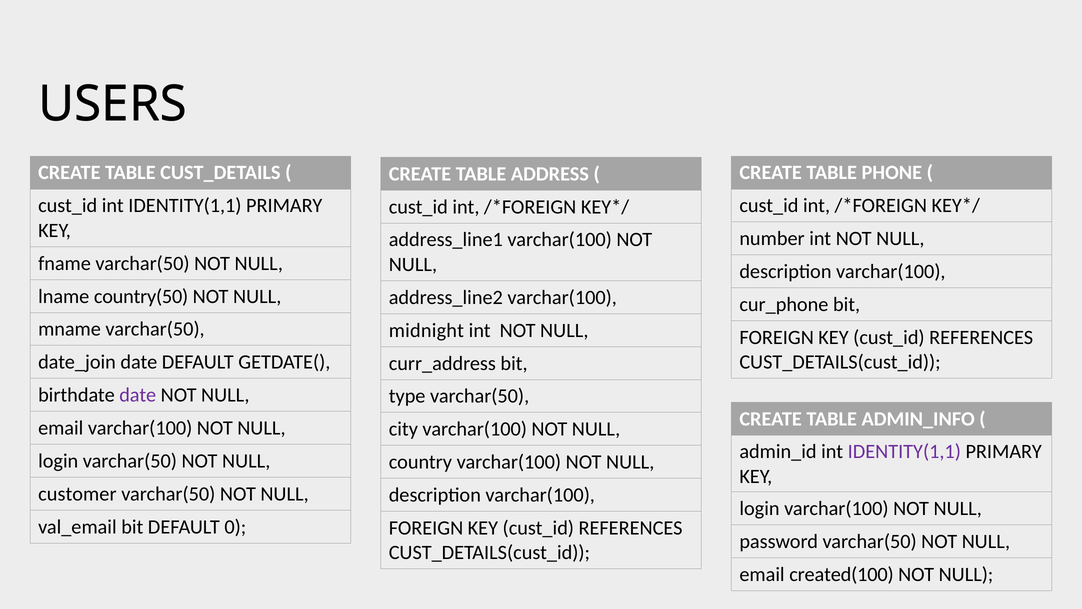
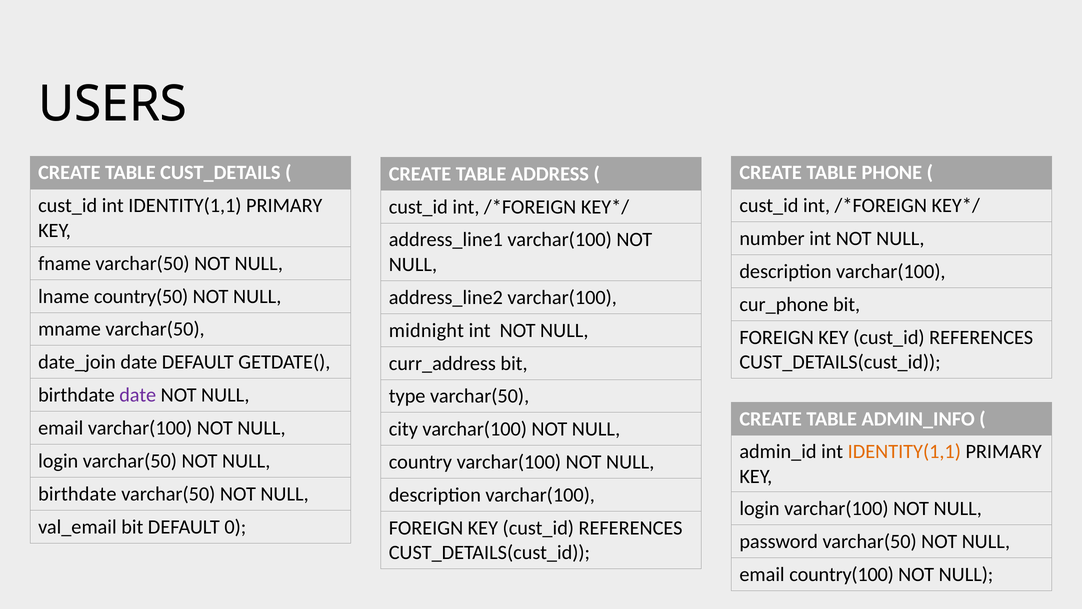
IDENTITY(1,1 colour: purple -> orange (904, 452)
customer: customer -> birthdate (77, 494)
created(100: created(100 -> country(100 (842, 574)
